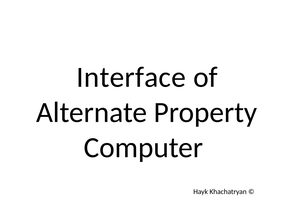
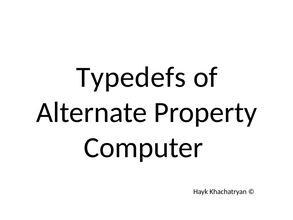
Interface: Interface -> Typedefs (131, 77)
